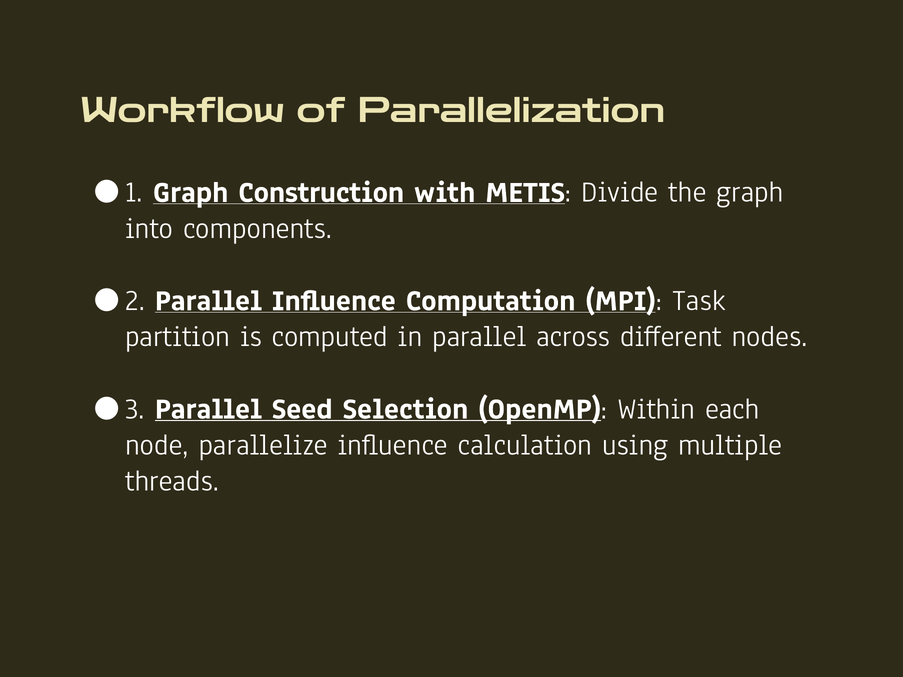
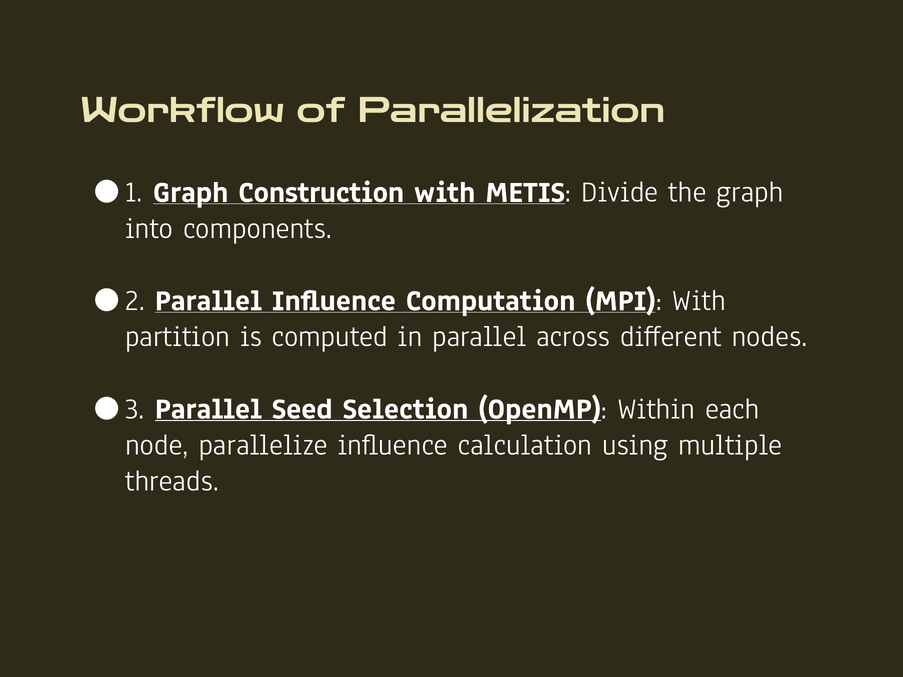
Task: Task -> With (699, 300)
